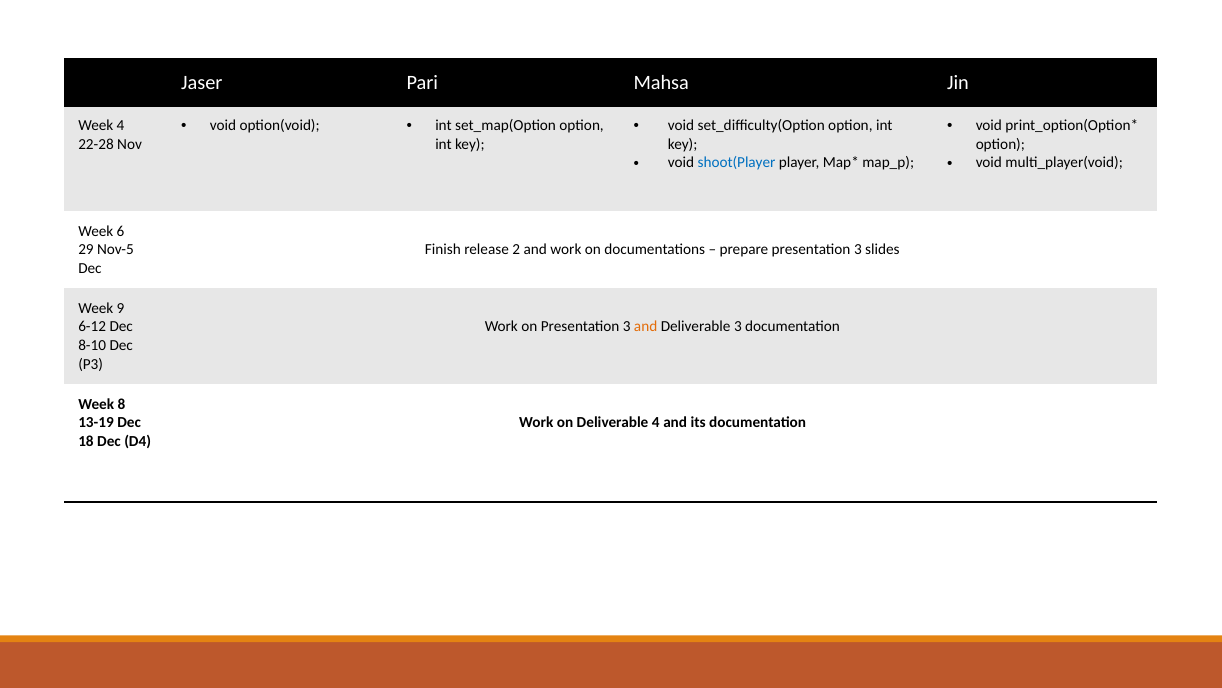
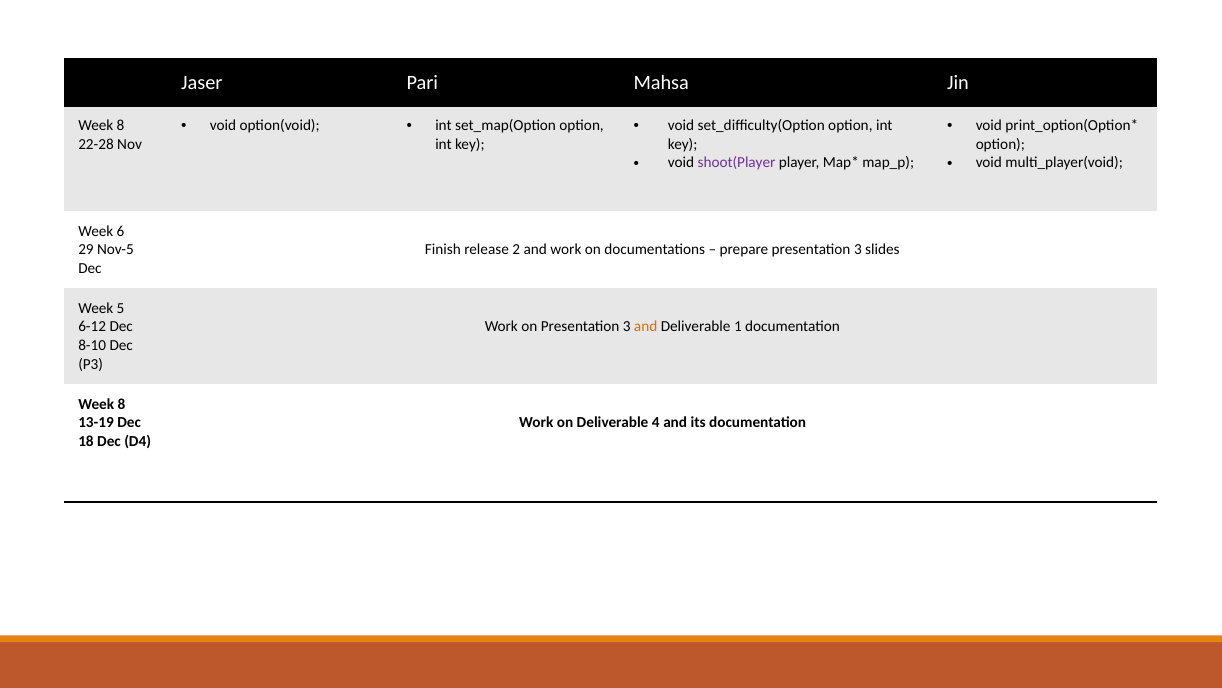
4: 4 -> 8 (121, 126)
shoot(Player colour: blue -> purple (737, 163)
9: 9 -> 5 (121, 308)
Deliverable 3: 3 -> 1 (738, 327)
